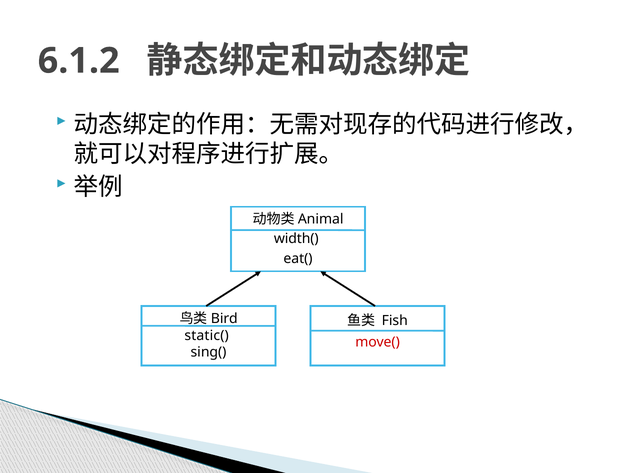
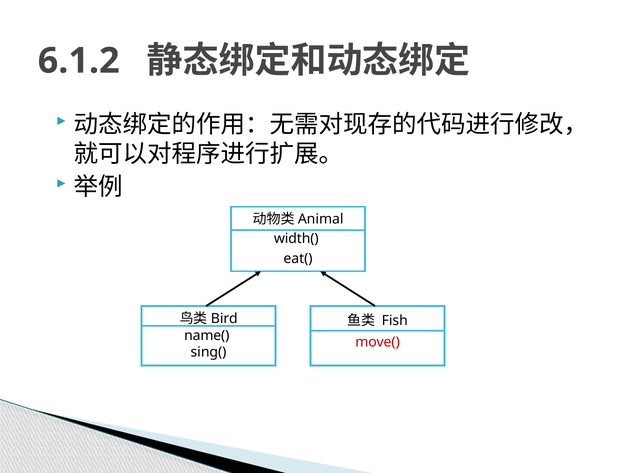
static(: static( -> name( (207, 336)
